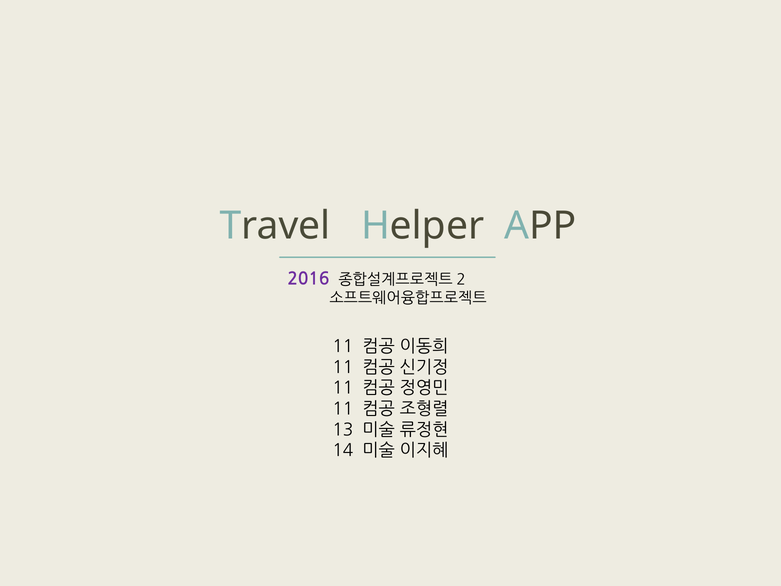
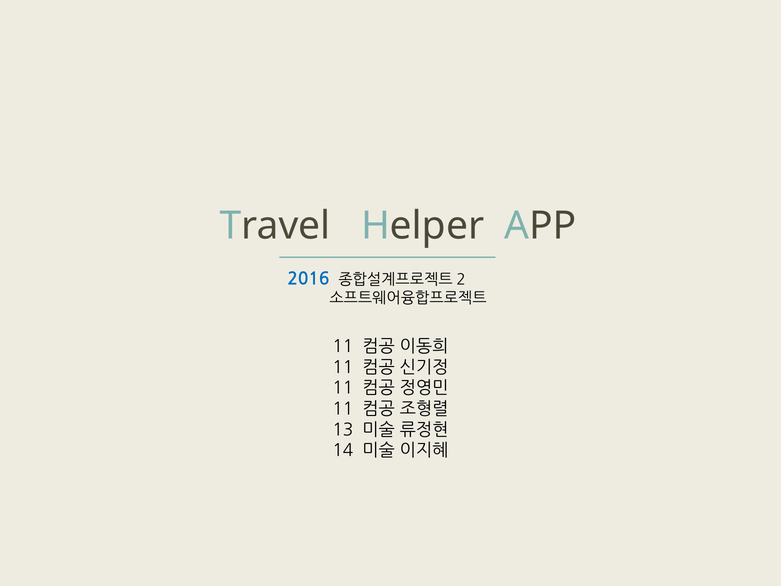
2016 colour: purple -> blue (308, 279)
